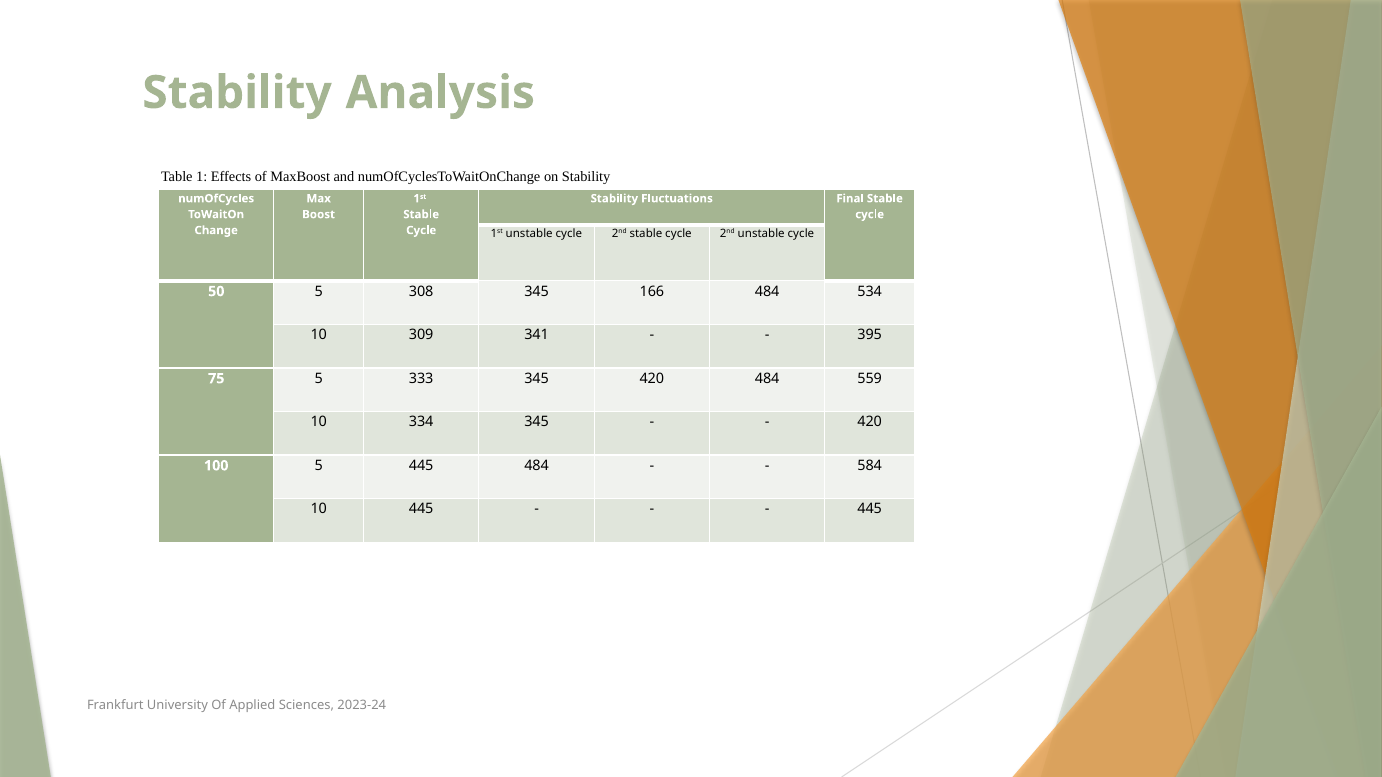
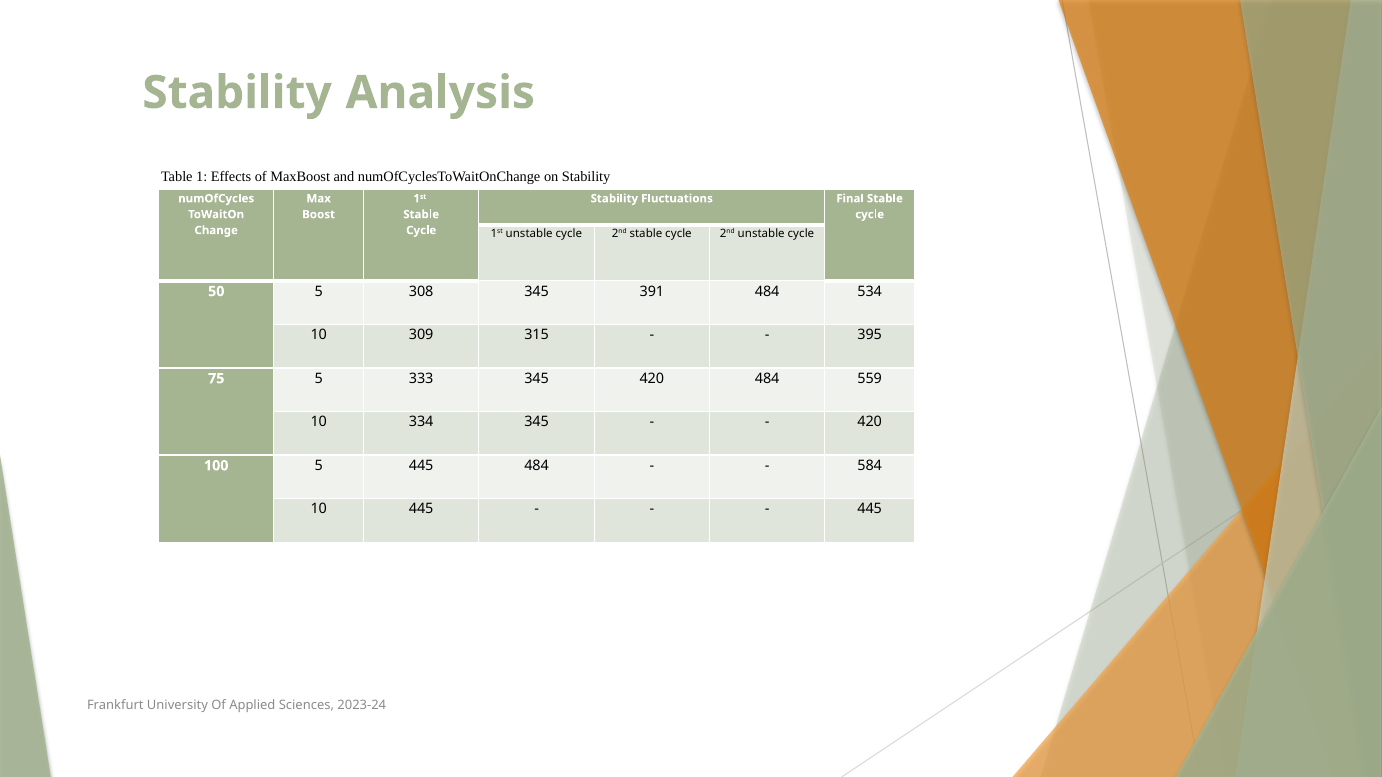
166: 166 -> 391 (652, 292)
341: 341 -> 315 (537, 335)
